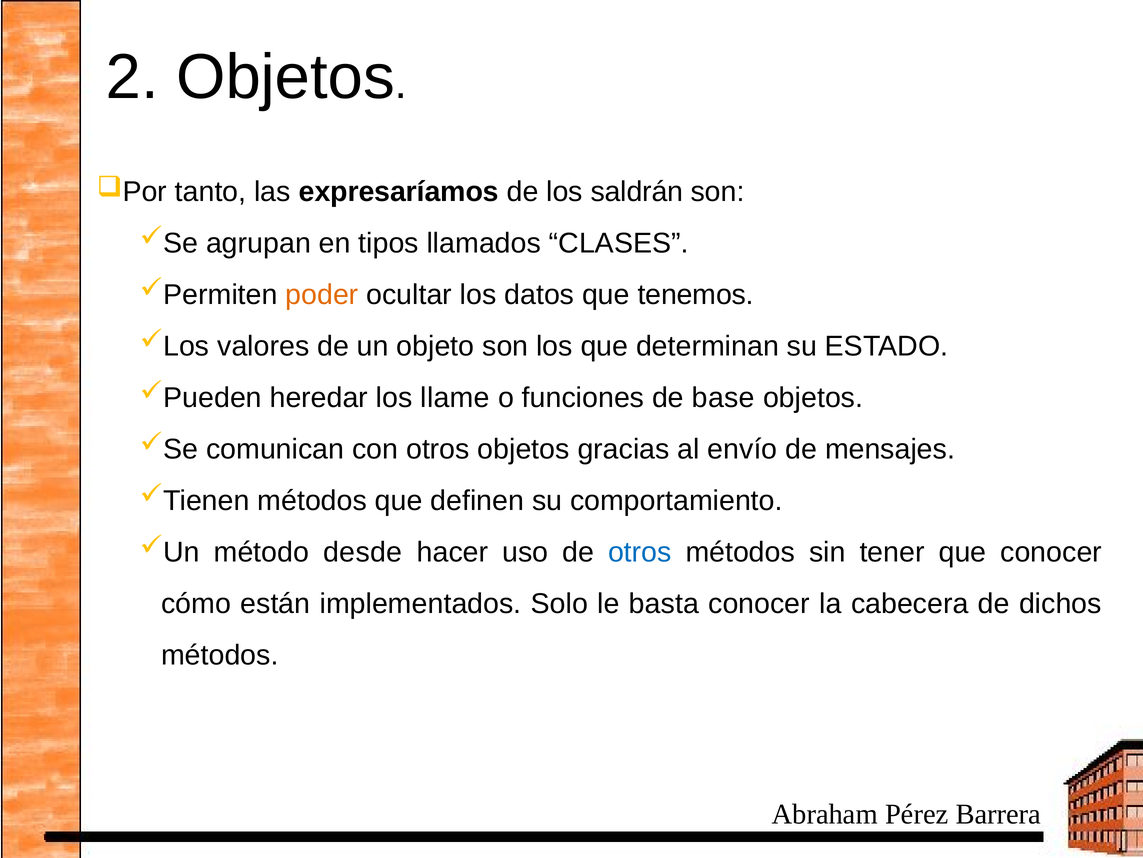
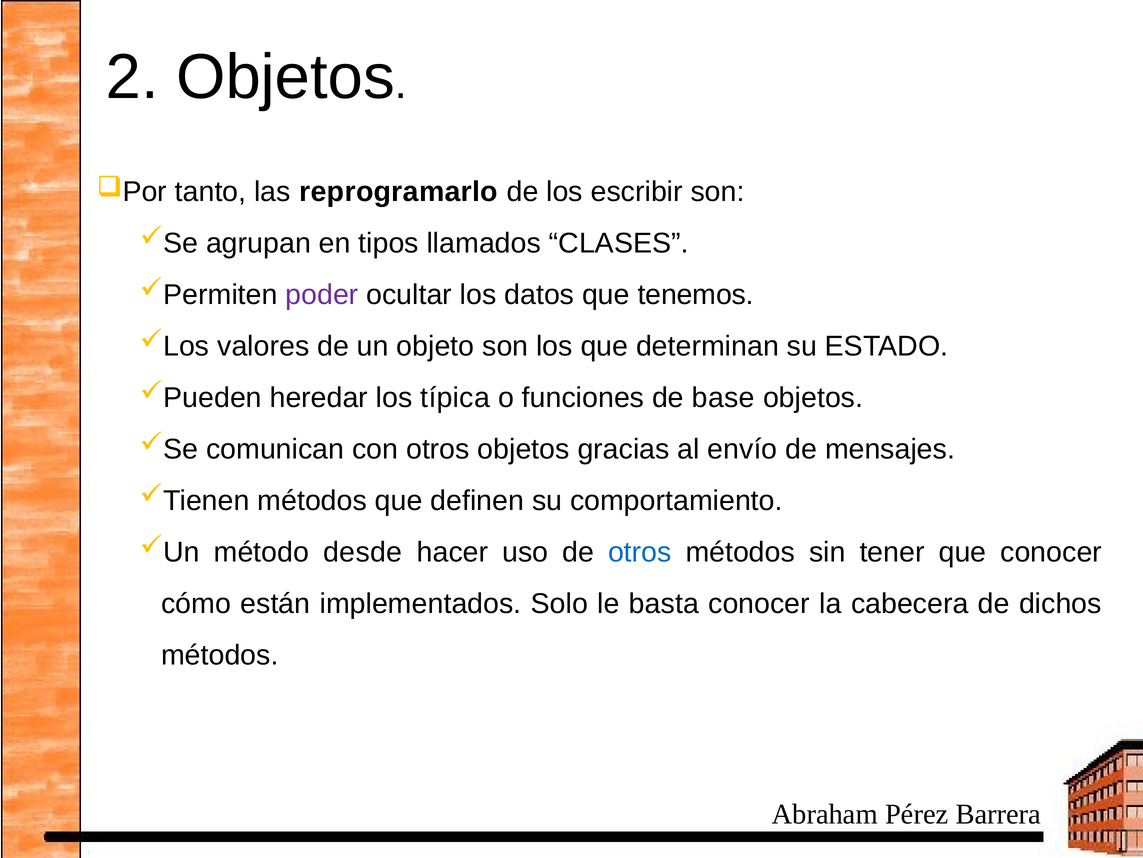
expresaríamos: expresaríamos -> reprogramarlo (399, 192)
saldrán: saldrán -> escribir (637, 192)
poder colour: orange -> purple (322, 294)
llame: llame -> típica (455, 397)
